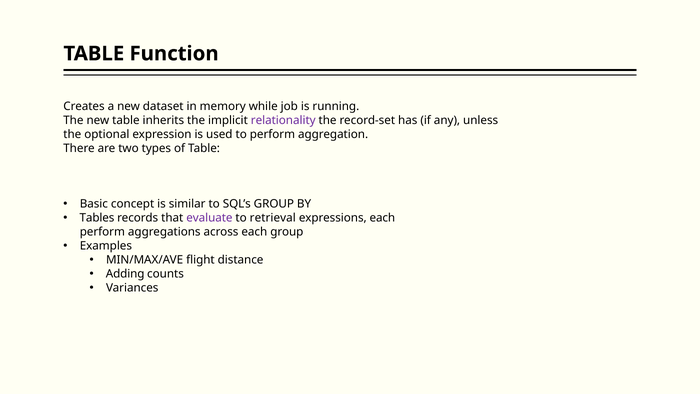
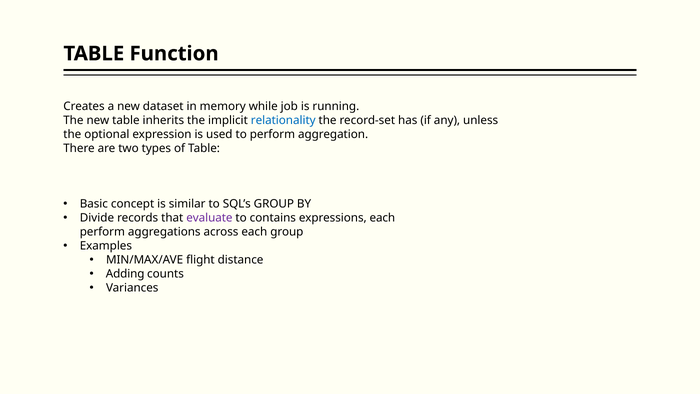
relationality colour: purple -> blue (283, 120)
Tables: Tables -> Divide (97, 218)
retrieval: retrieval -> contains (273, 218)
